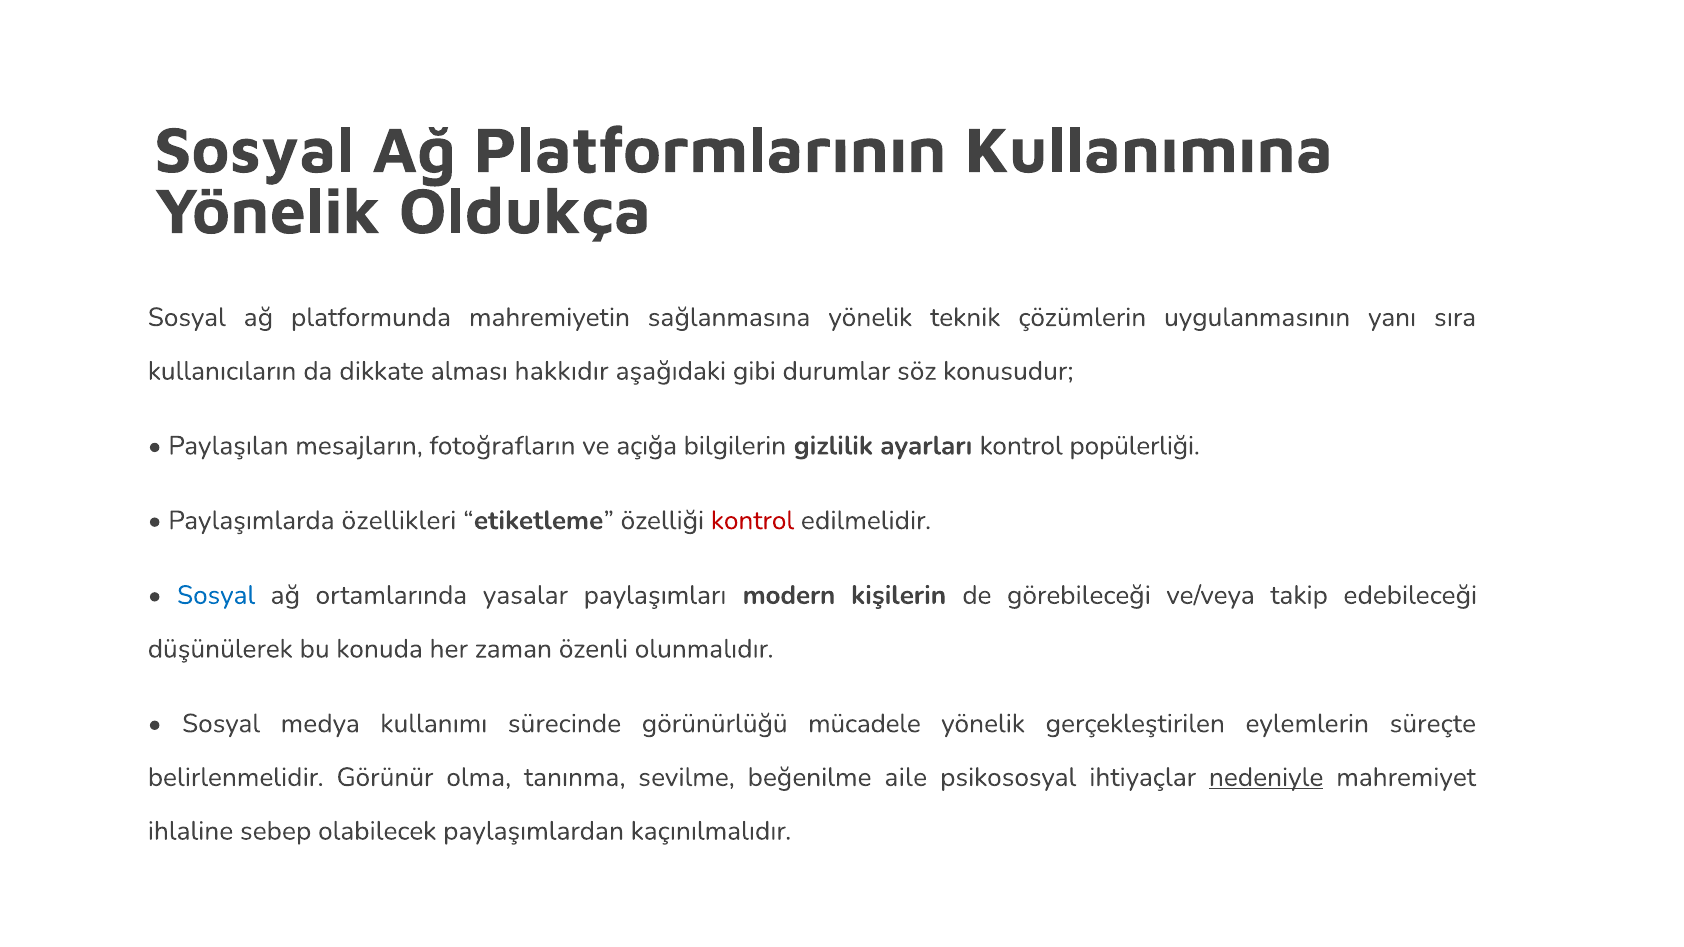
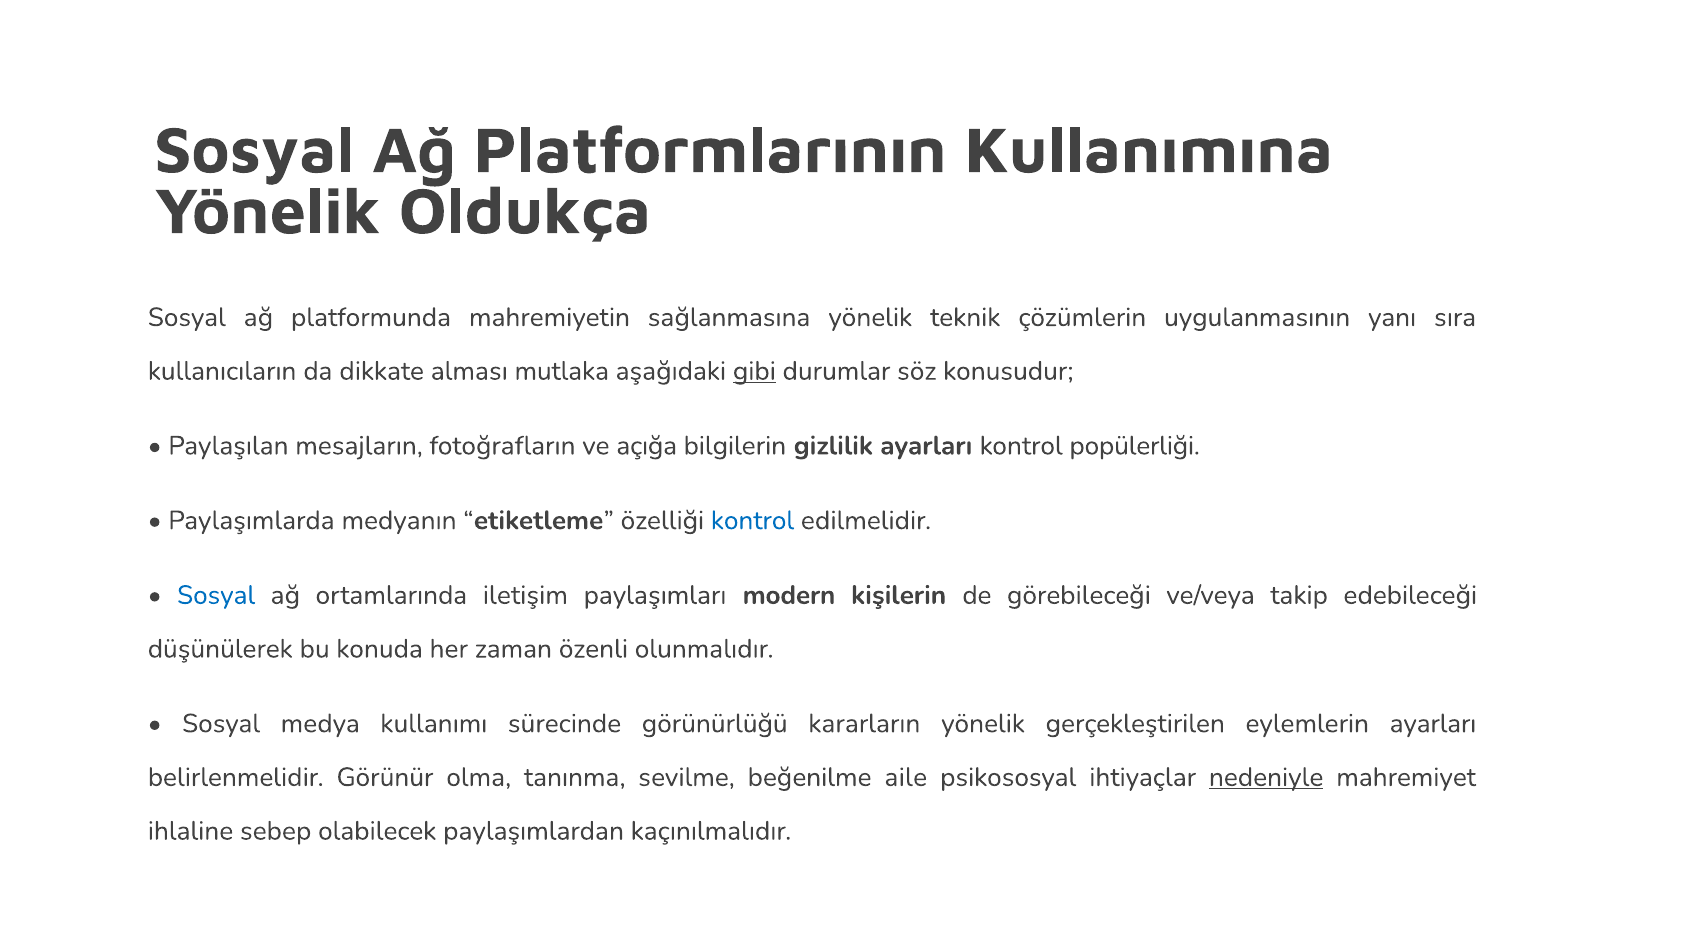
hakkıdır: hakkıdır -> mutlaka (562, 371)
gibi underline: none -> present (754, 371)
özellikleri: özellikleri -> medyanın (399, 521)
kontrol colour: red -> blue (752, 521)
yasalar: yasalar -> iletişim (525, 595)
mücadele: mücadele -> kararların (864, 724)
eylemlerin süreçte: süreçte -> ayarları (1433, 724)
